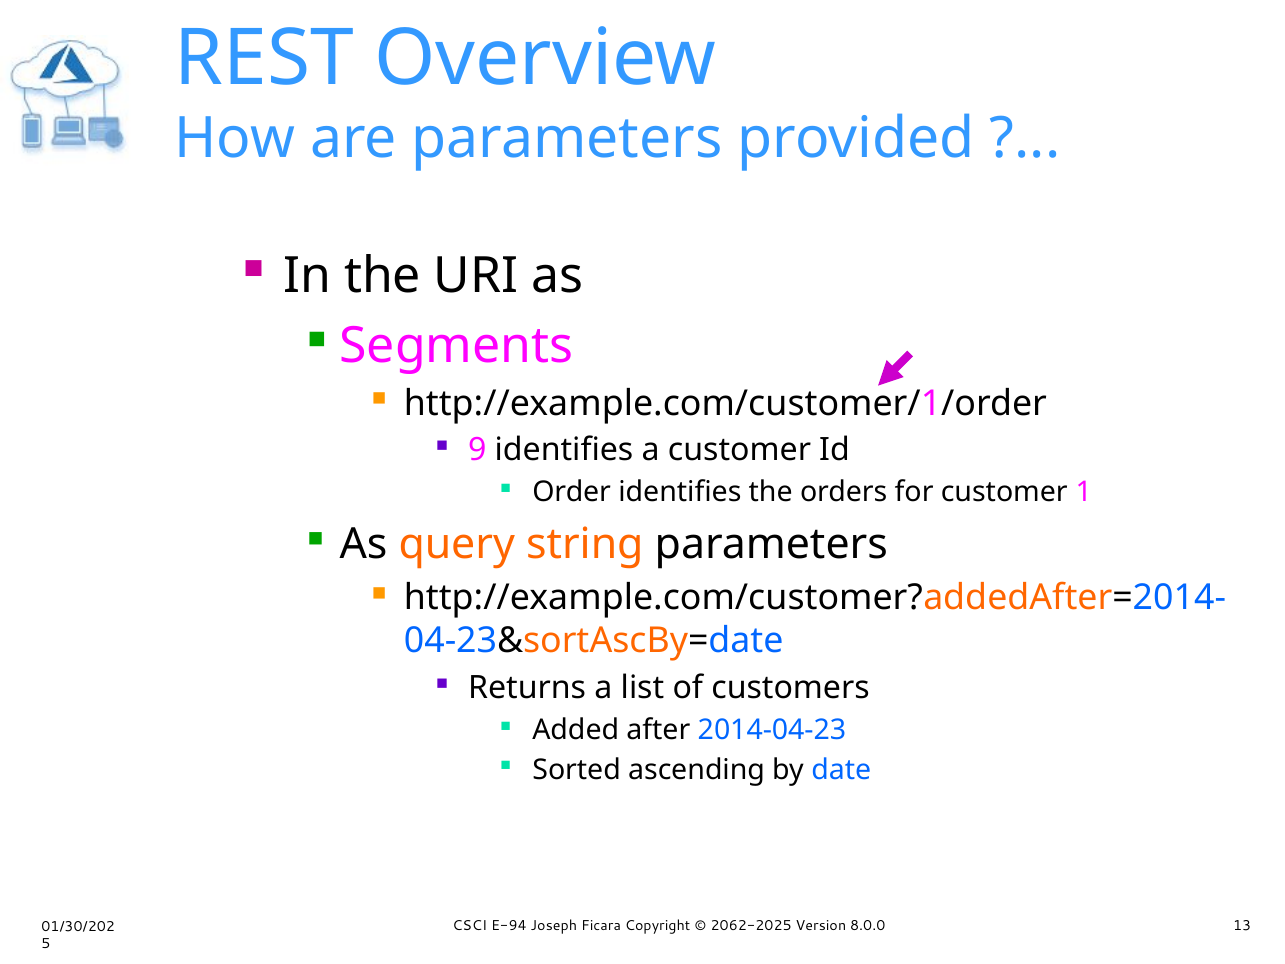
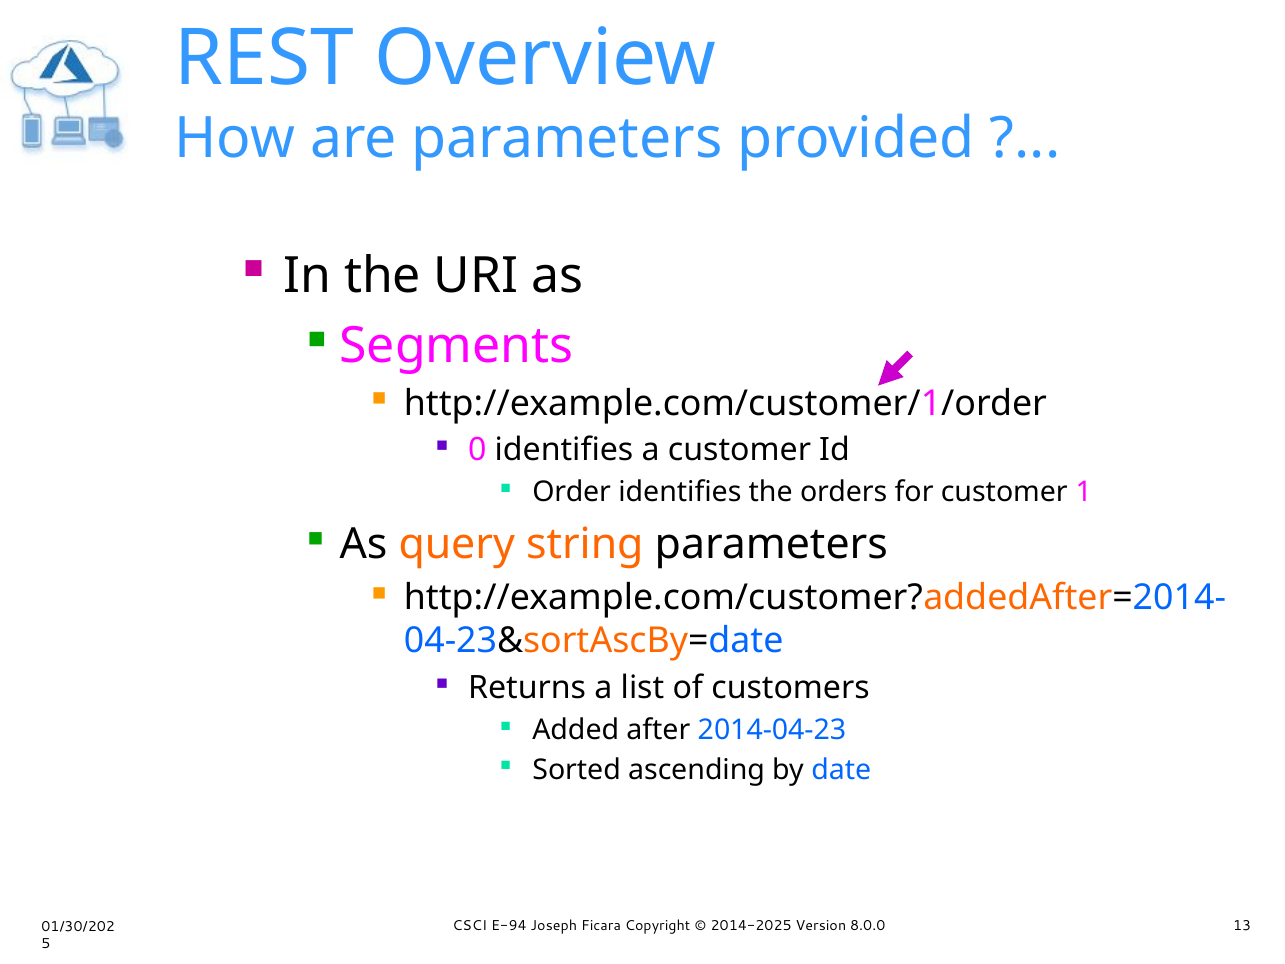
9: 9 -> 0 (477, 450)
2062-2025: 2062-2025 -> 2014-2025 (751, 925)
